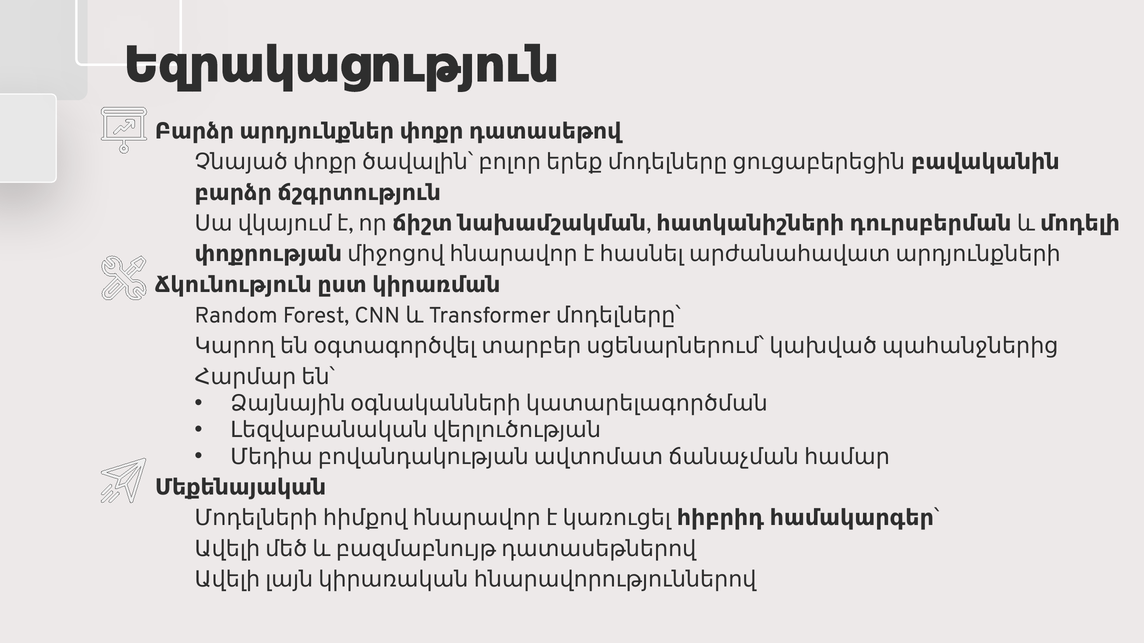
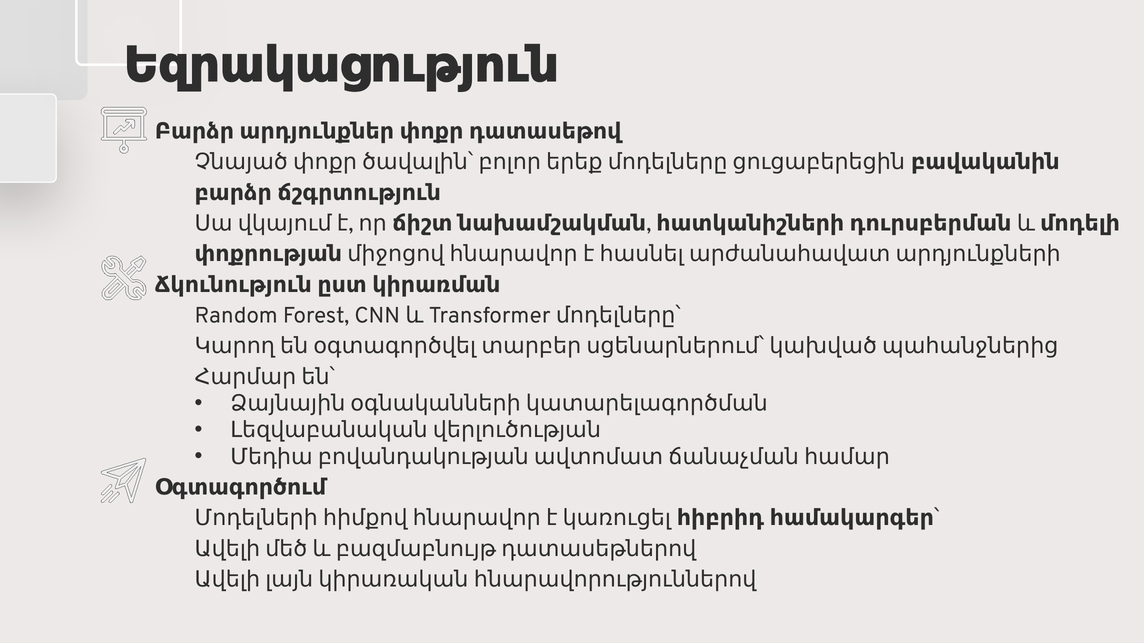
Մեքենայական: Մեքենայական -> Օգտագործում (241, 488)
